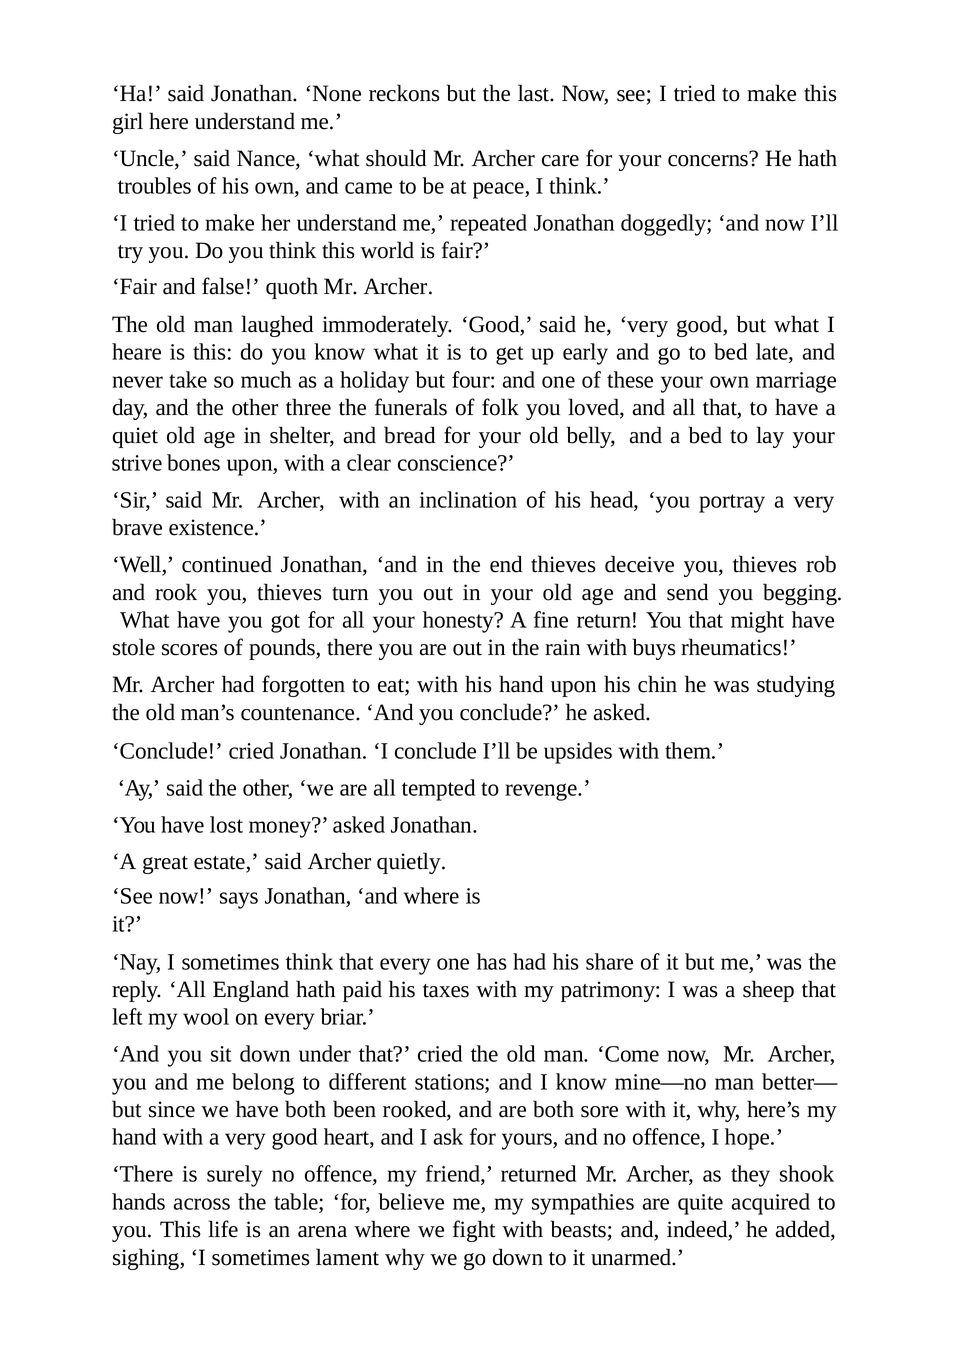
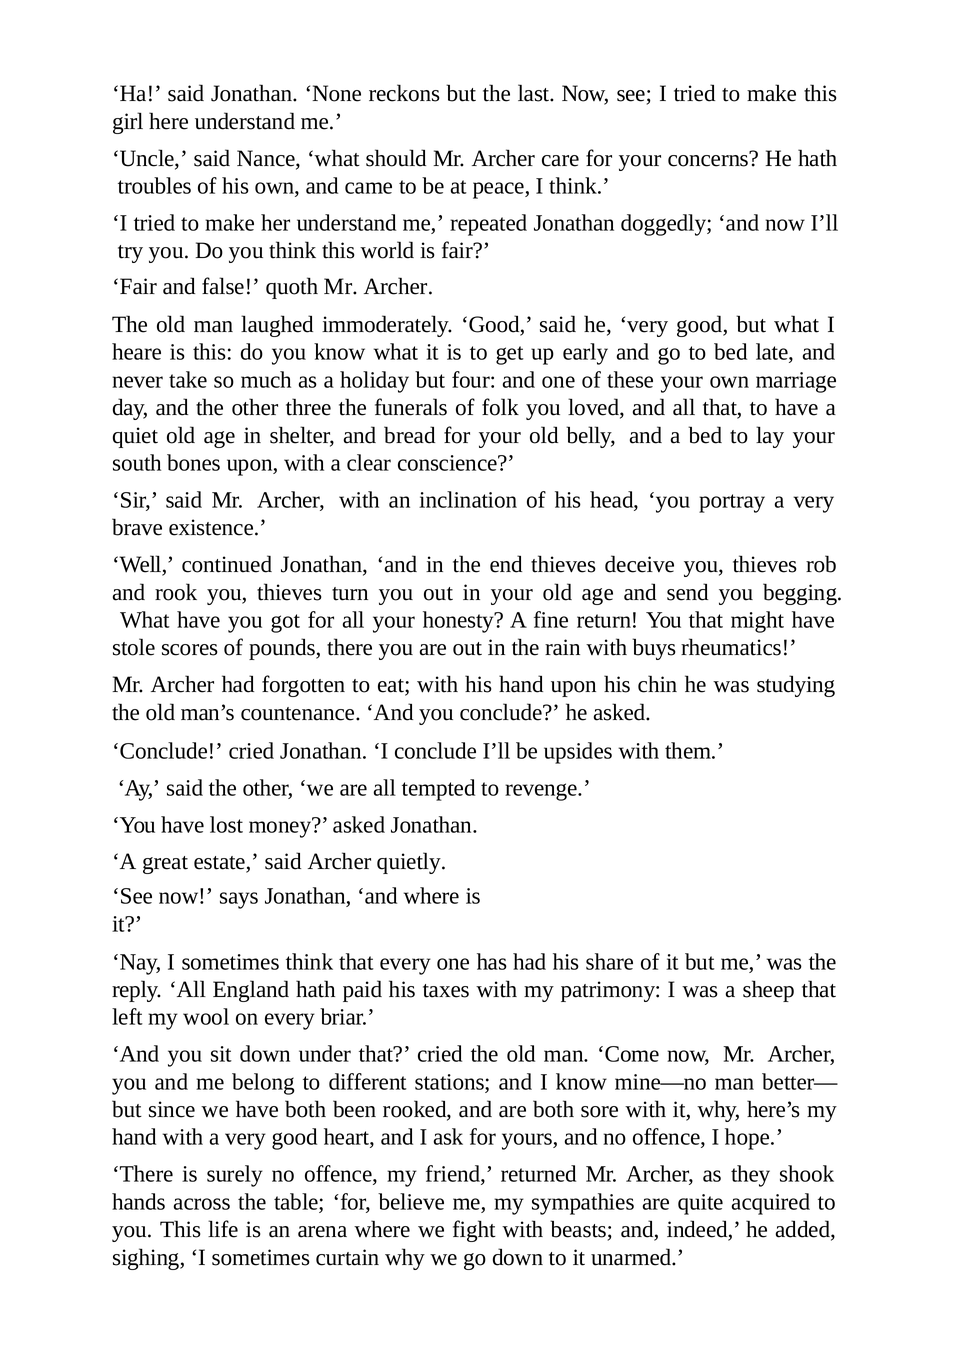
strive: strive -> south (137, 463)
lament: lament -> curtain (348, 1257)
